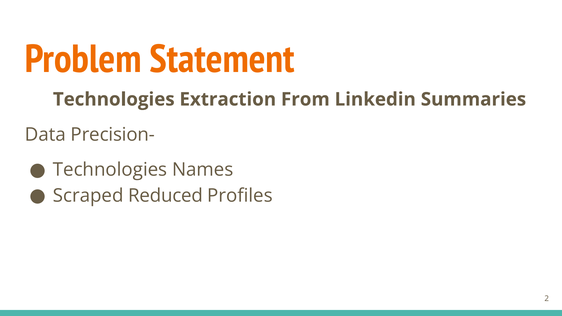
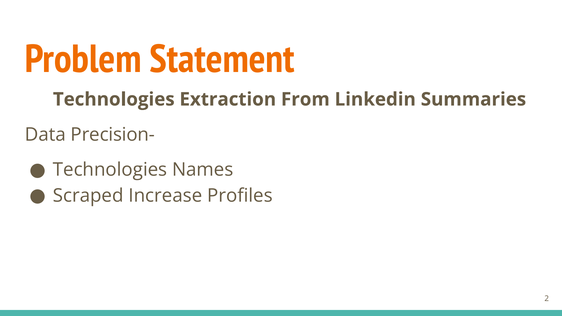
Reduced: Reduced -> Increase (165, 196)
